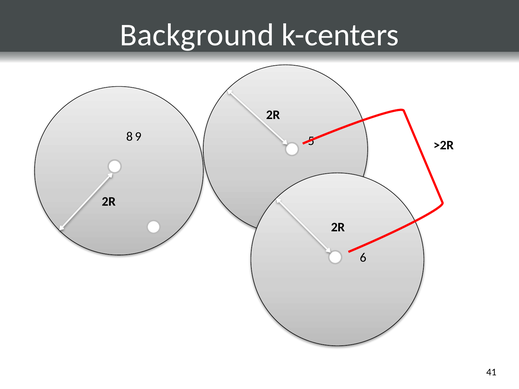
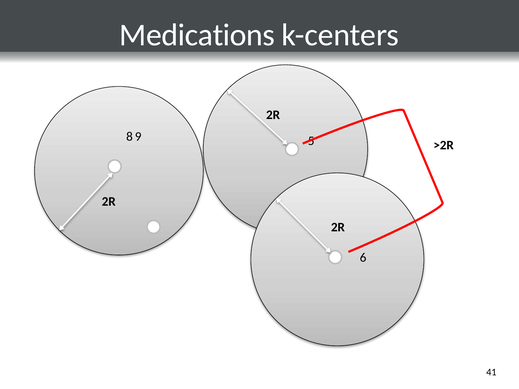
Background: Background -> Medications (197, 35)
